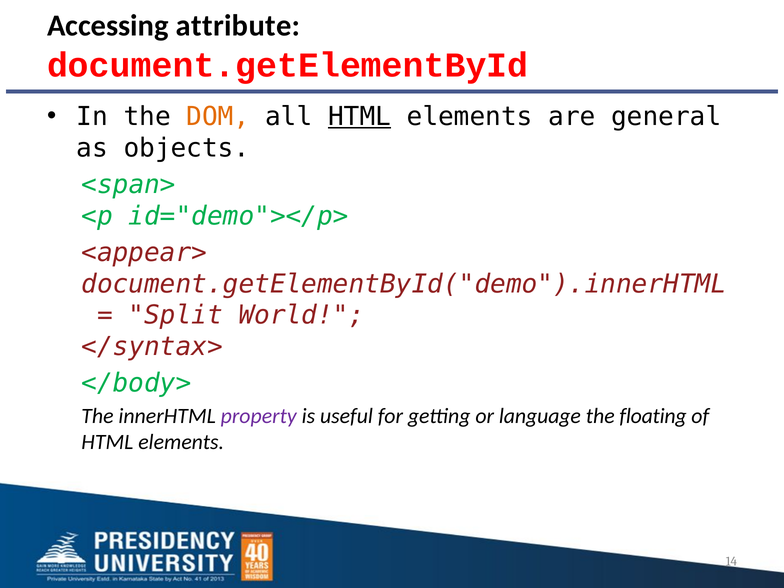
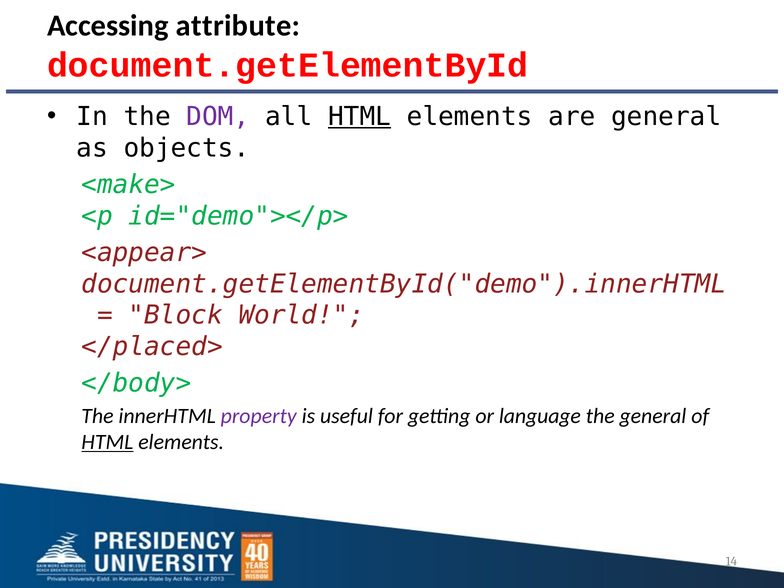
DOM colour: orange -> purple (218, 117)
<span>: <span> -> <make> (129, 185)
Split: Split -> Block (176, 315)
</syntax>: </syntax> -> </placed> (152, 347)
the floating: floating -> general (653, 416)
HTML underline: none -> present (107, 442)
